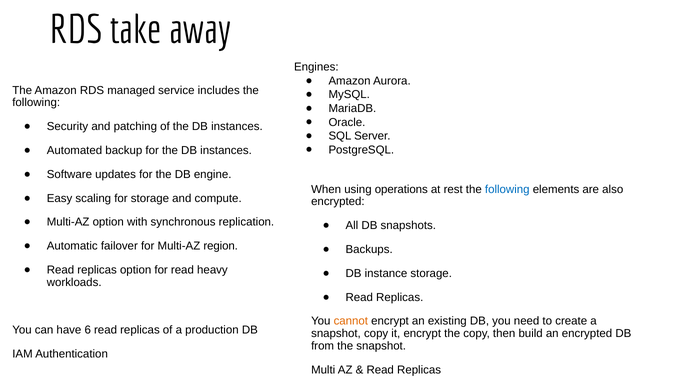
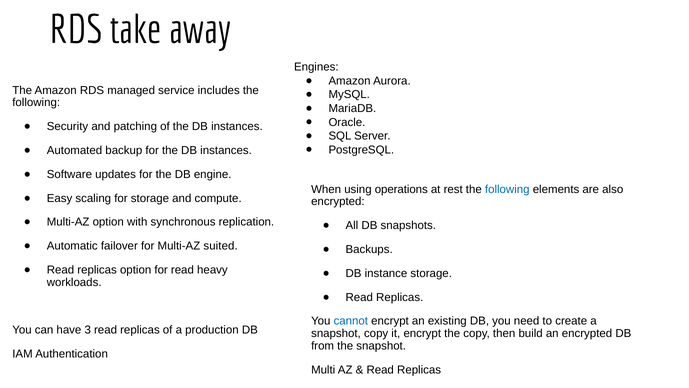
region: region -> suited (221, 246)
cannot colour: orange -> blue (351, 321)
6: 6 -> 3 (88, 330)
